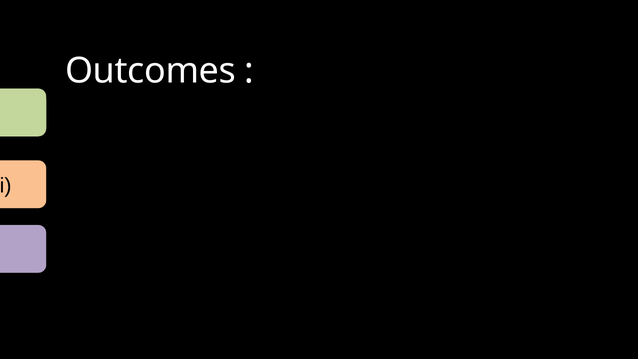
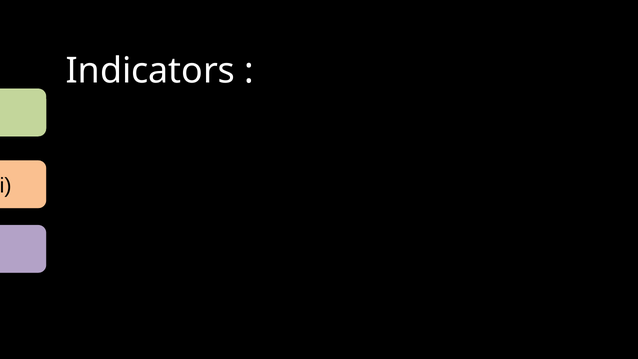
Outcomes: Outcomes -> Indicators (150, 71)
